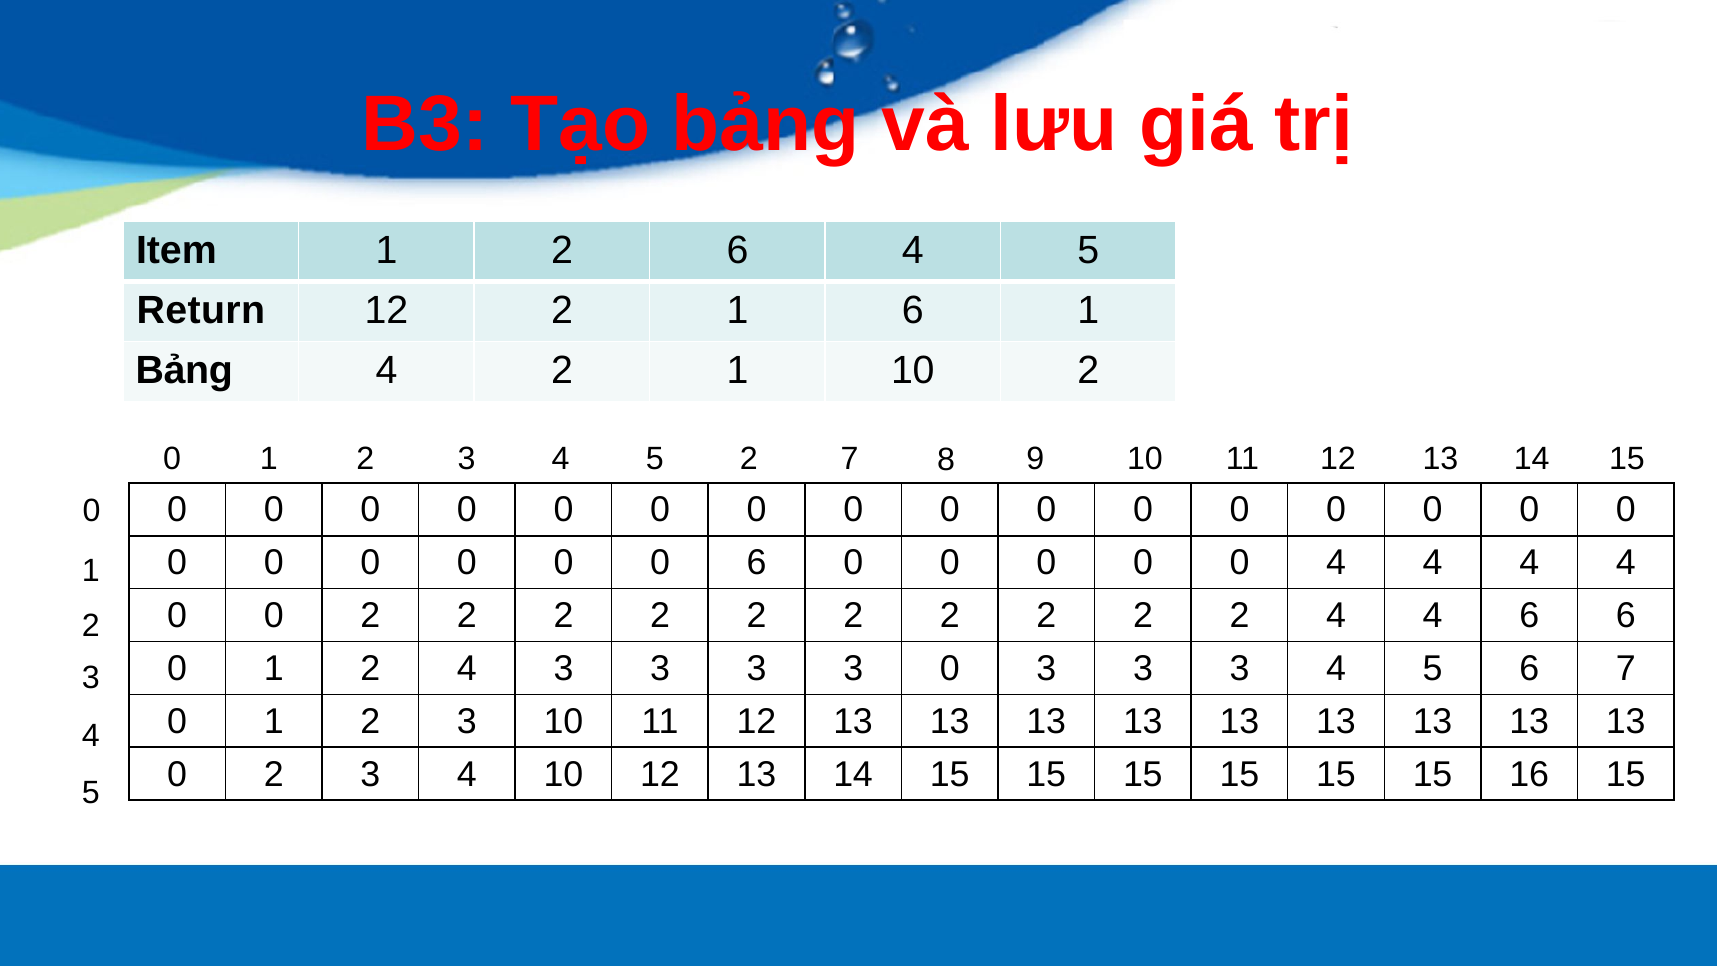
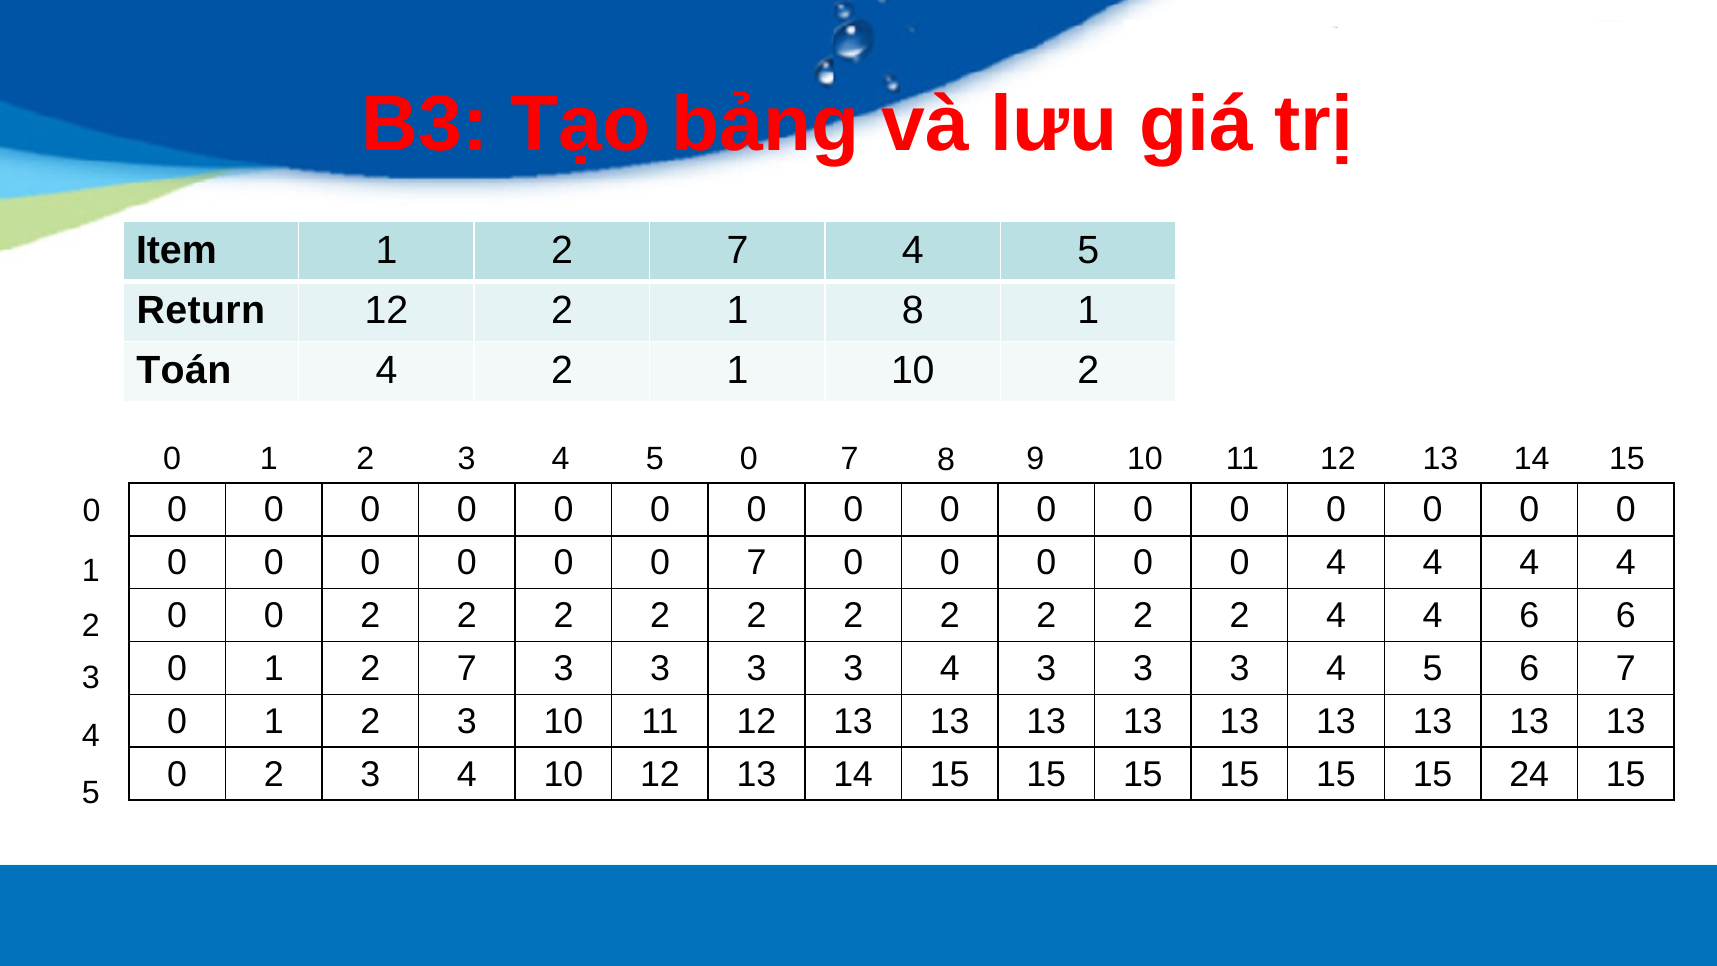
Item 1 2 6: 6 -> 7 (737, 250)
1 6: 6 -> 8 (913, 310)
Bảng: Bảng -> Toán (184, 371)
5 2: 2 -> 0 (749, 459)
0 0 6: 6 -> 7 (757, 563)
0 1 2 4: 4 -> 7 (467, 668)
0: 0 -> 4 (950, 668)
16: 16 -> 24 (1529, 774)
